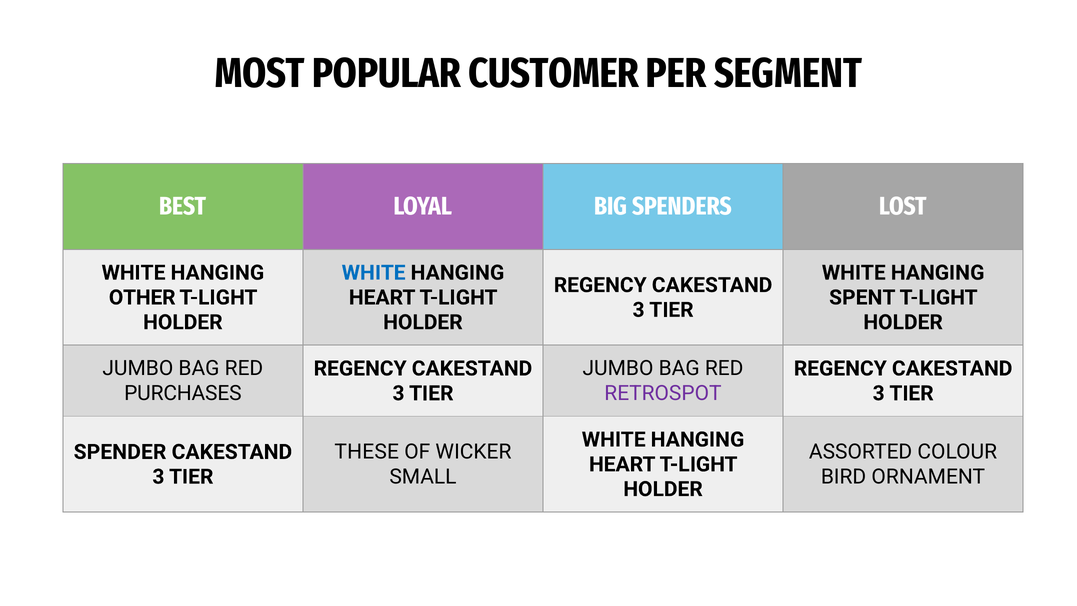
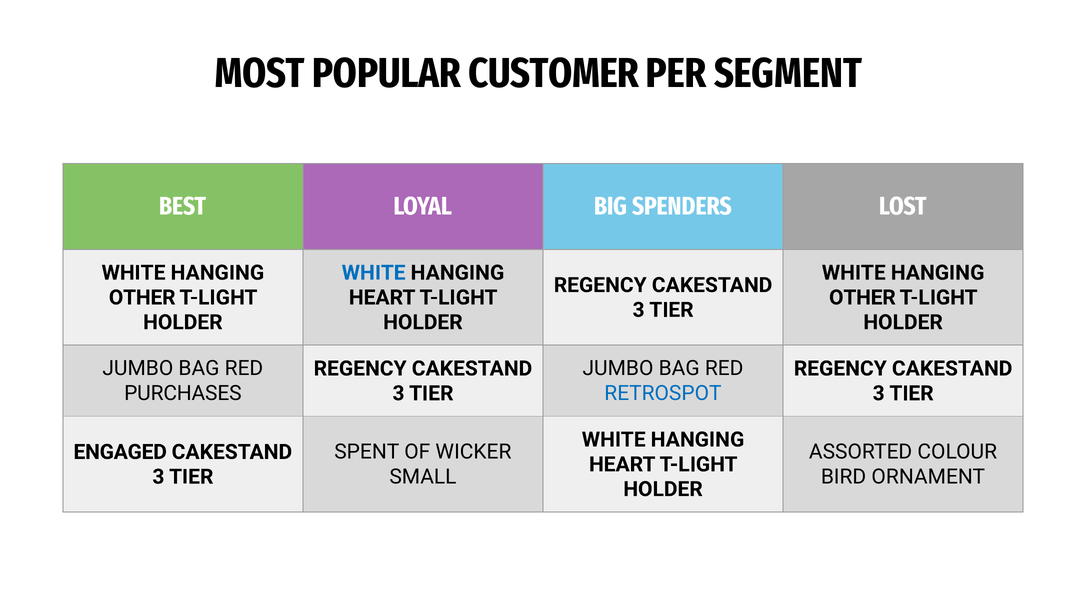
SPENT: SPENT -> OTHER (862, 297)
RETROSPOT colour: purple -> blue (663, 393)
THESE: THESE -> SPENT (367, 452)
SPENDER: SPENDER -> ENGAGED (120, 452)
